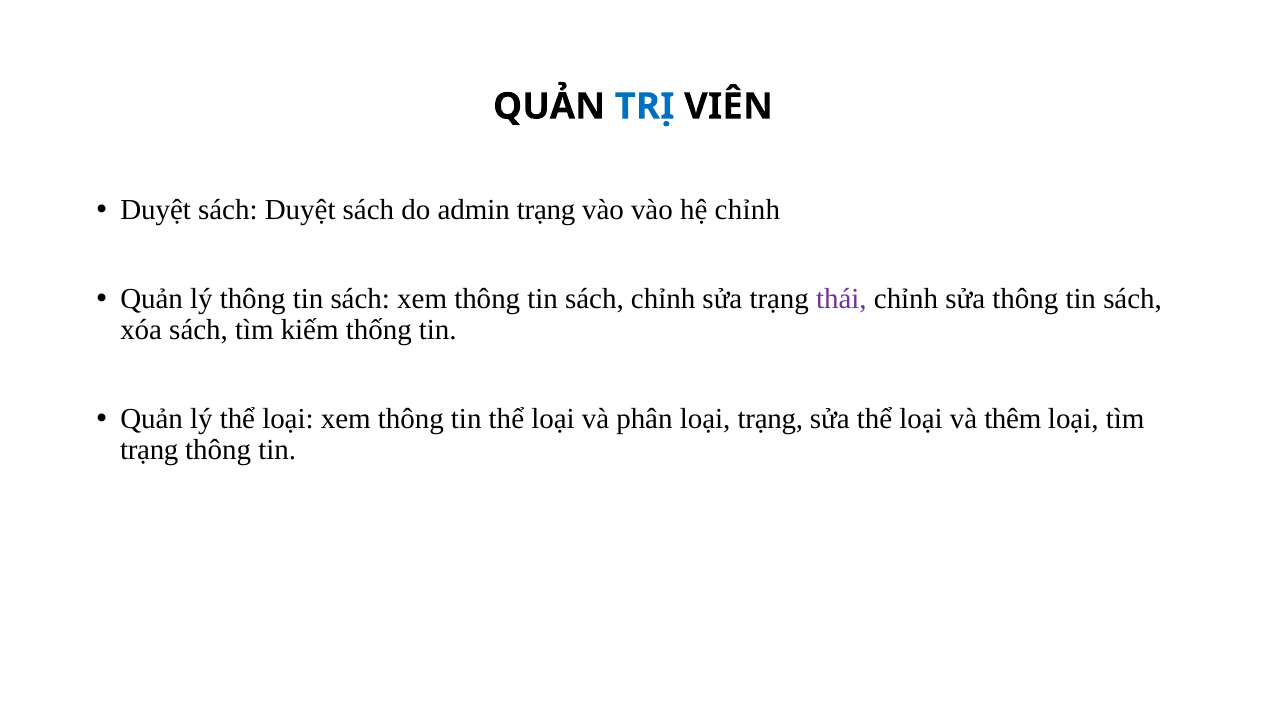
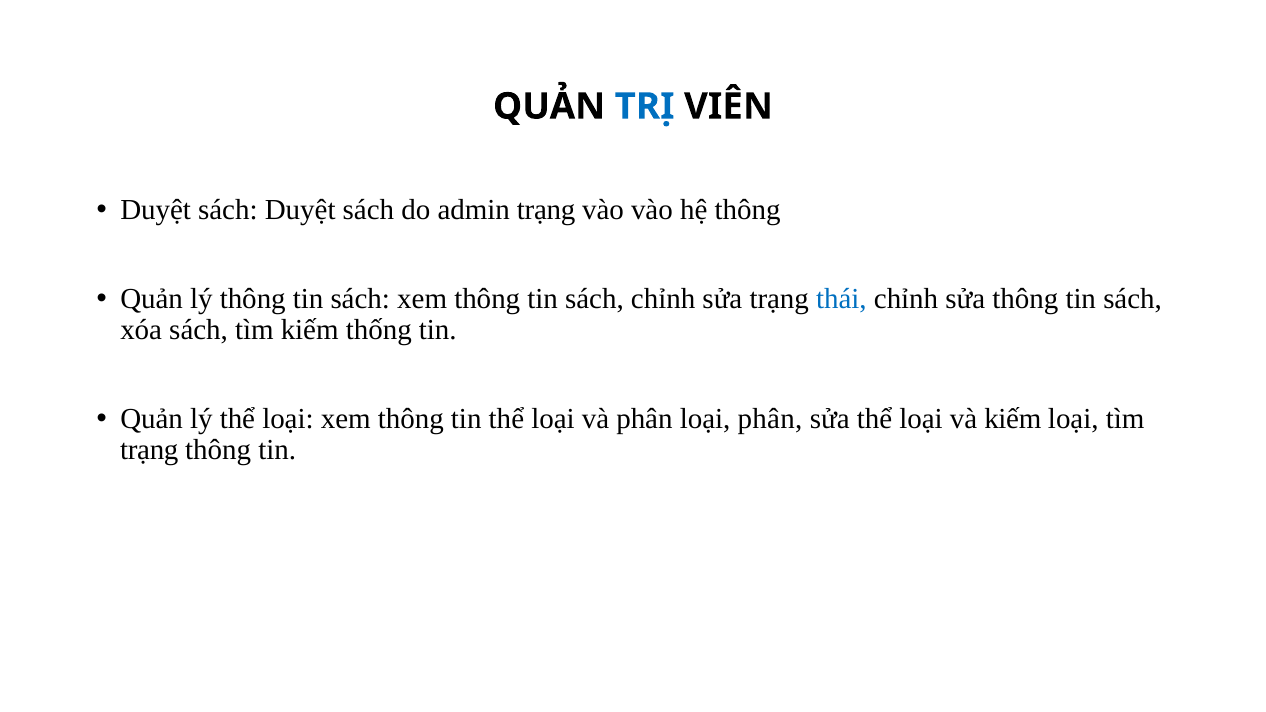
hệ chỉnh: chỉnh -> thông (748, 210)
thái colour: purple -> blue (841, 299)
loại trạng: trạng -> phân (770, 419)
và thêm: thêm -> kiếm (1013, 419)
